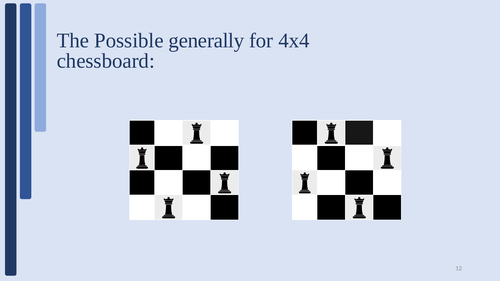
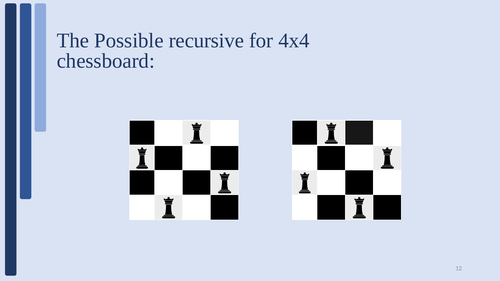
generally: generally -> recursive (206, 41)
